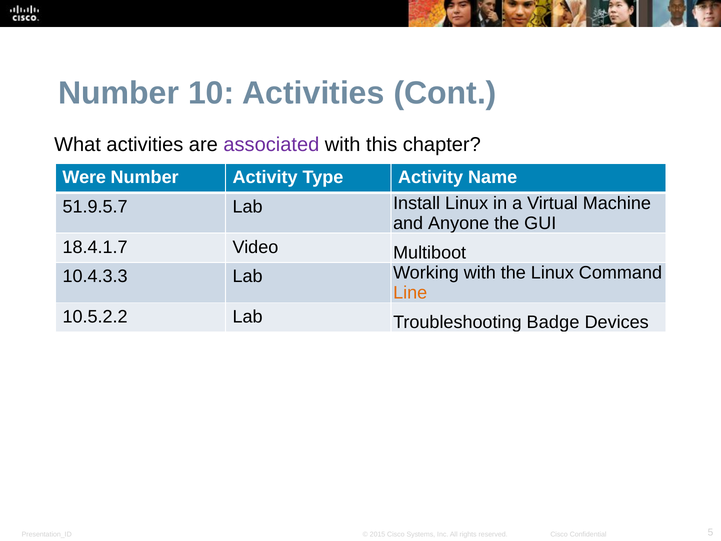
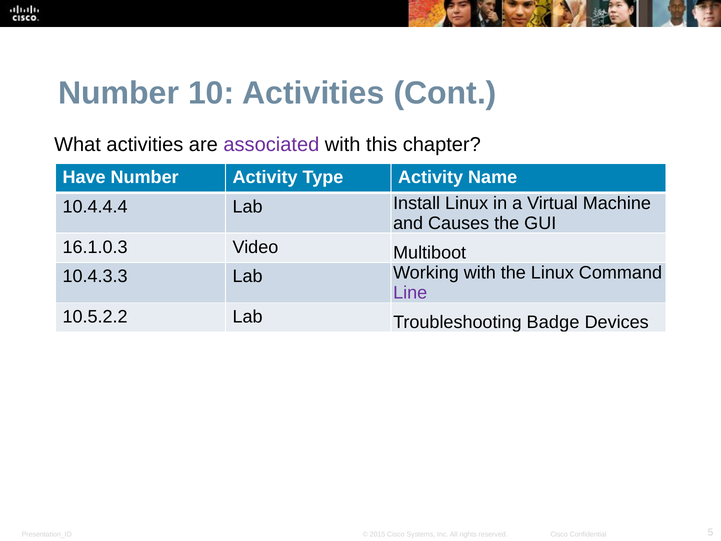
Were: Were -> Have (84, 177)
51.9.5.7: 51.9.5.7 -> 10.4.4.4 (95, 207)
Anyone: Anyone -> Causes (459, 223)
18.4.1.7: 18.4.1.7 -> 16.1.0.3 (95, 247)
Line colour: orange -> purple (410, 293)
